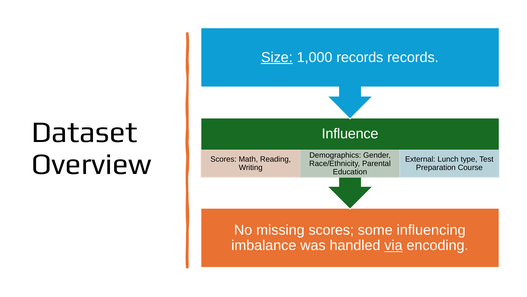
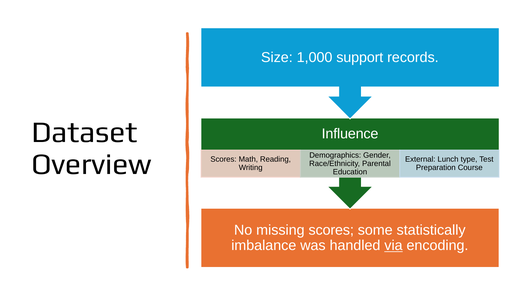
Size underline: present -> none (277, 57)
1,000 records: records -> support (360, 57)
influencing: influencing -> statistically (431, 230)
